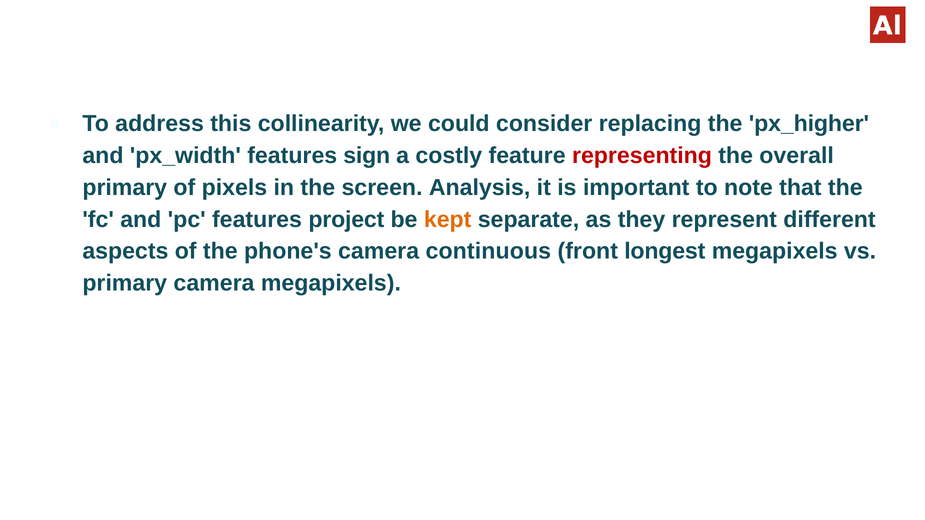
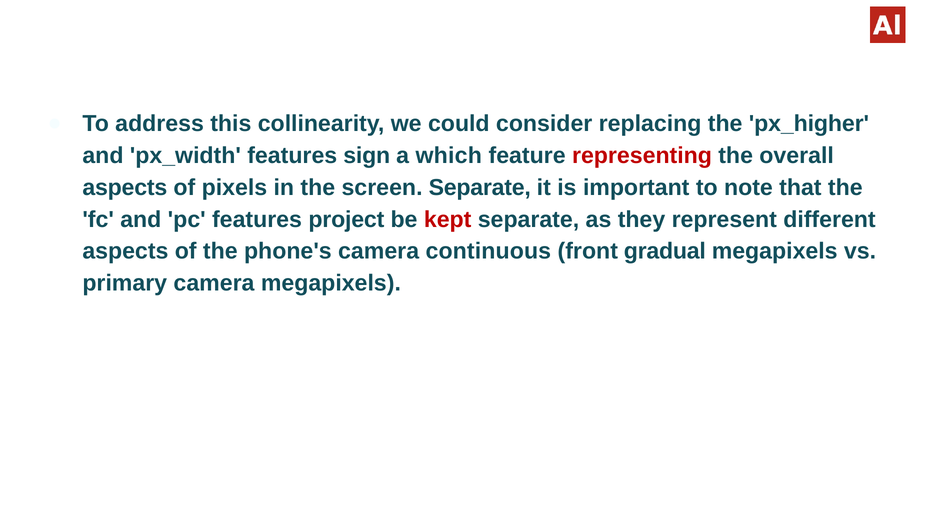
costly: costly -> which (449, 156)
primary: primary -> aspects (125, 188)
screen Analysis: Analysis -> Separate (480, 188)
kept colour: orange -> red (448, 220)
longest: longest -> gradual (665, 252)
